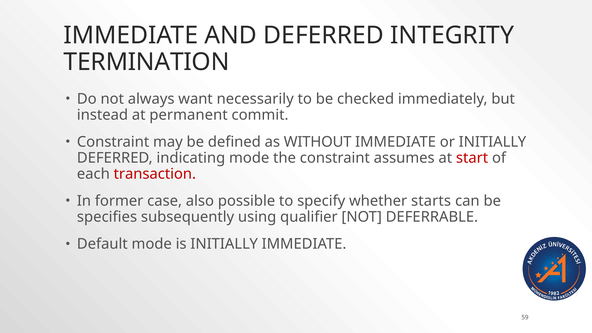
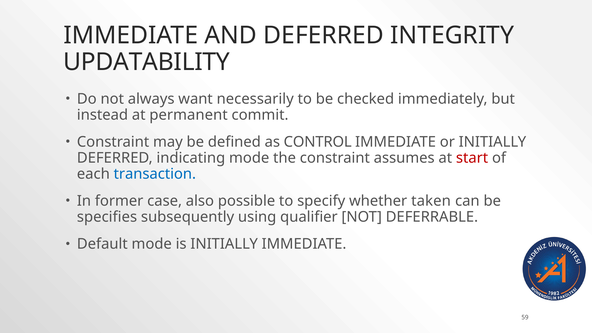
TERMINATION: TERMINATION -> UPDATABILITY (147, 62)
WITHOUT: WITHOUT -> CONTROL (318, 142)
transaction colour: red -> blue (155, 174)
starts: starts -> taken (431, 201)
